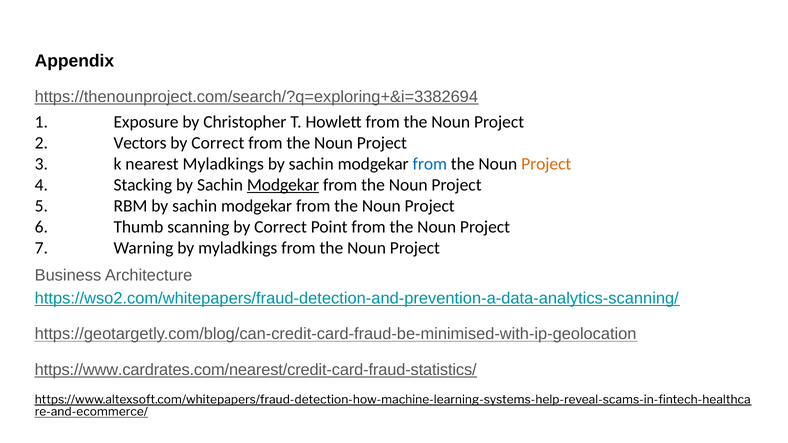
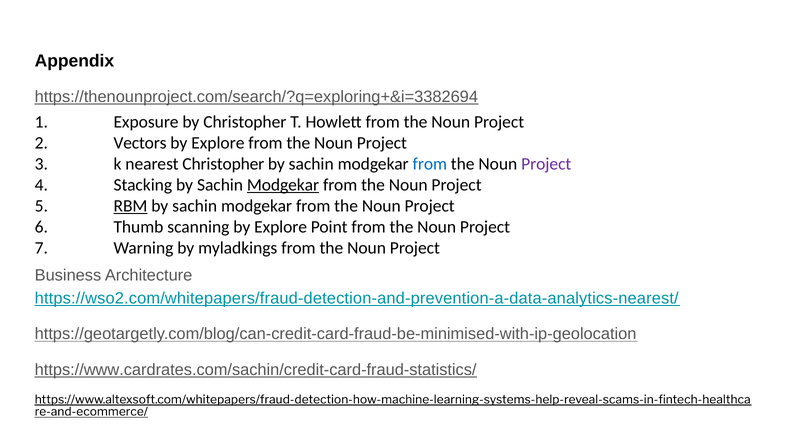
Correct: Correct -> Explore (218, 143)
nearest Myladkings: Myladkings -> Christopher (223, 164)
Project colour: orange -> purple (546, 164)
RBM underline: none -> present (130, 206)
scanning by Correct: Correct -> Explore (281, 227)
https://wso2.com/whitepapers/fraud-detection-and-prevention-a-data-analytics-scanning/: https://wso2.com/whitepapers/fraud-detection-and-prevention-a-data-analytics-scanning/ -> https://wso2.com/whitepapers/fraud-detection-and-prevention-a-data-analytics-nearest/ (357, 298)
https://www.cardrates.com/nearest/credit-card-fraud-statistics/: https://www.cardrates.com/nearest/credit-card-fraud-statistics/ -> https://www.cardrates.com/sachin/credit-card-fraud-statistics/ (256, 370)
